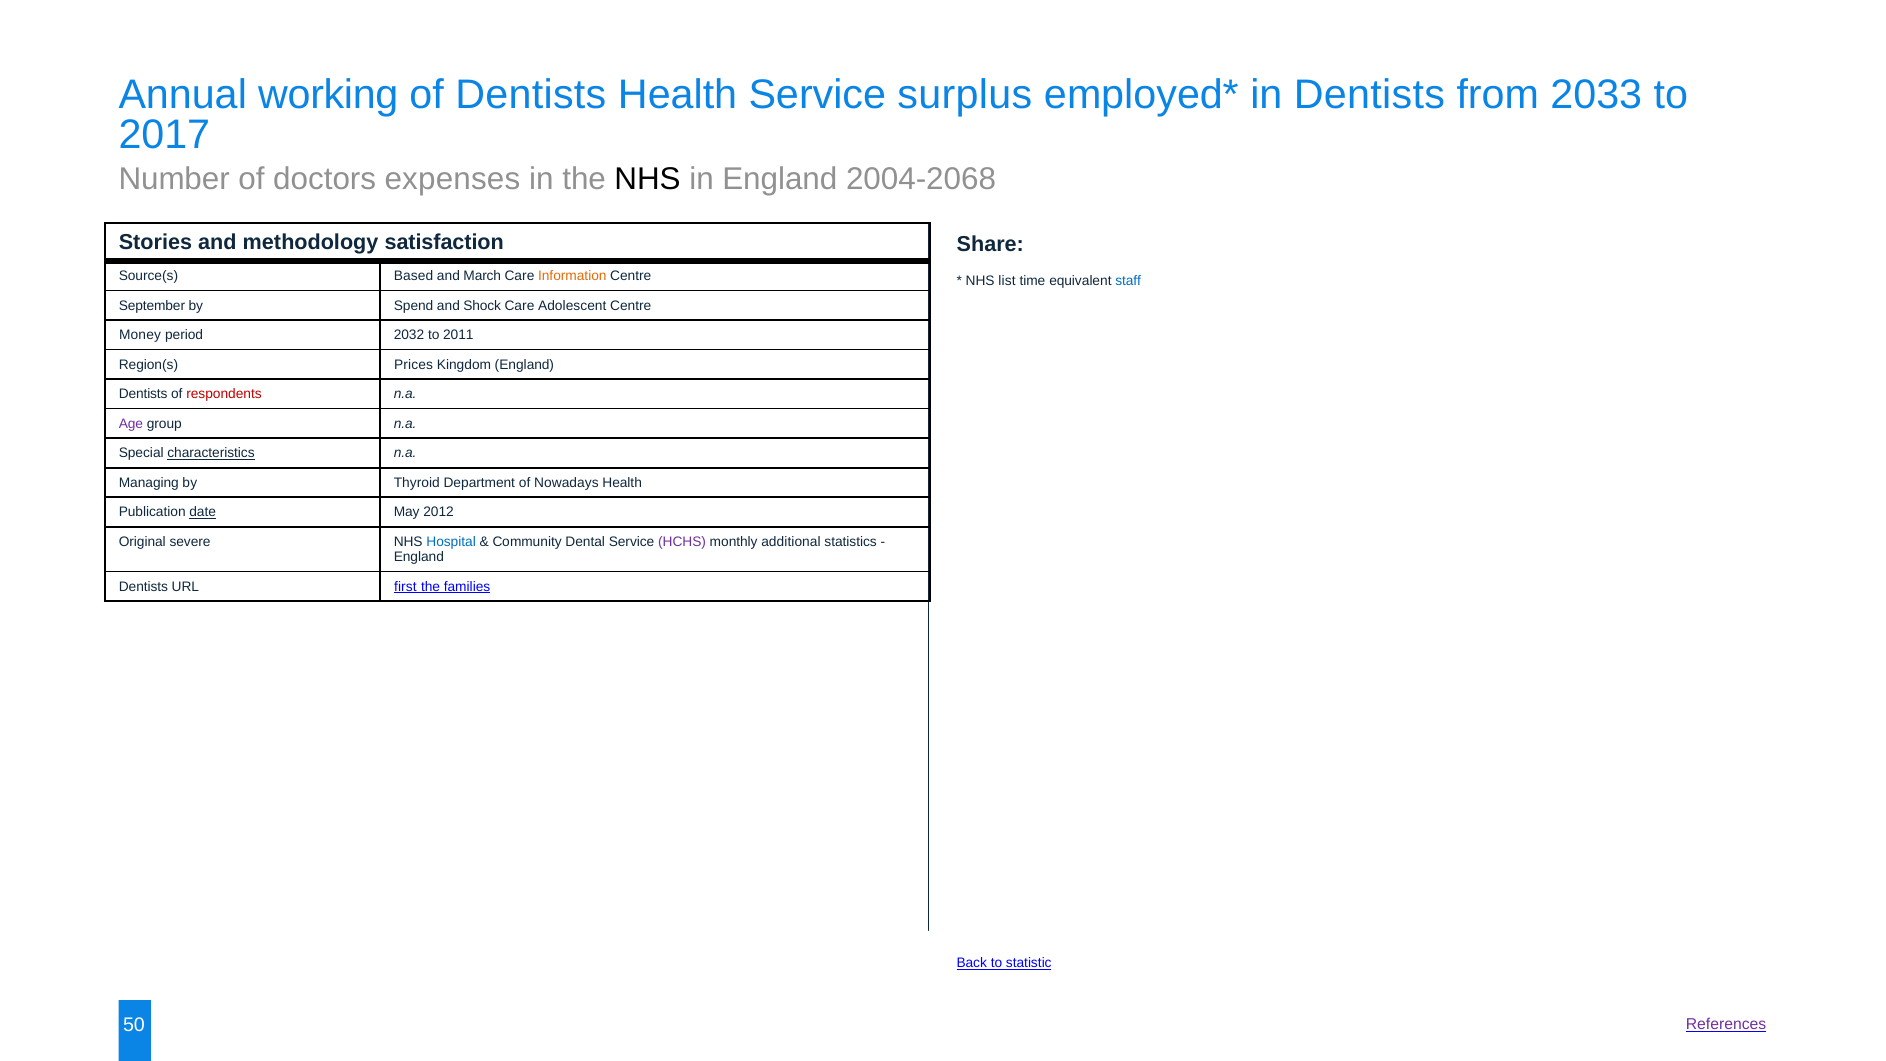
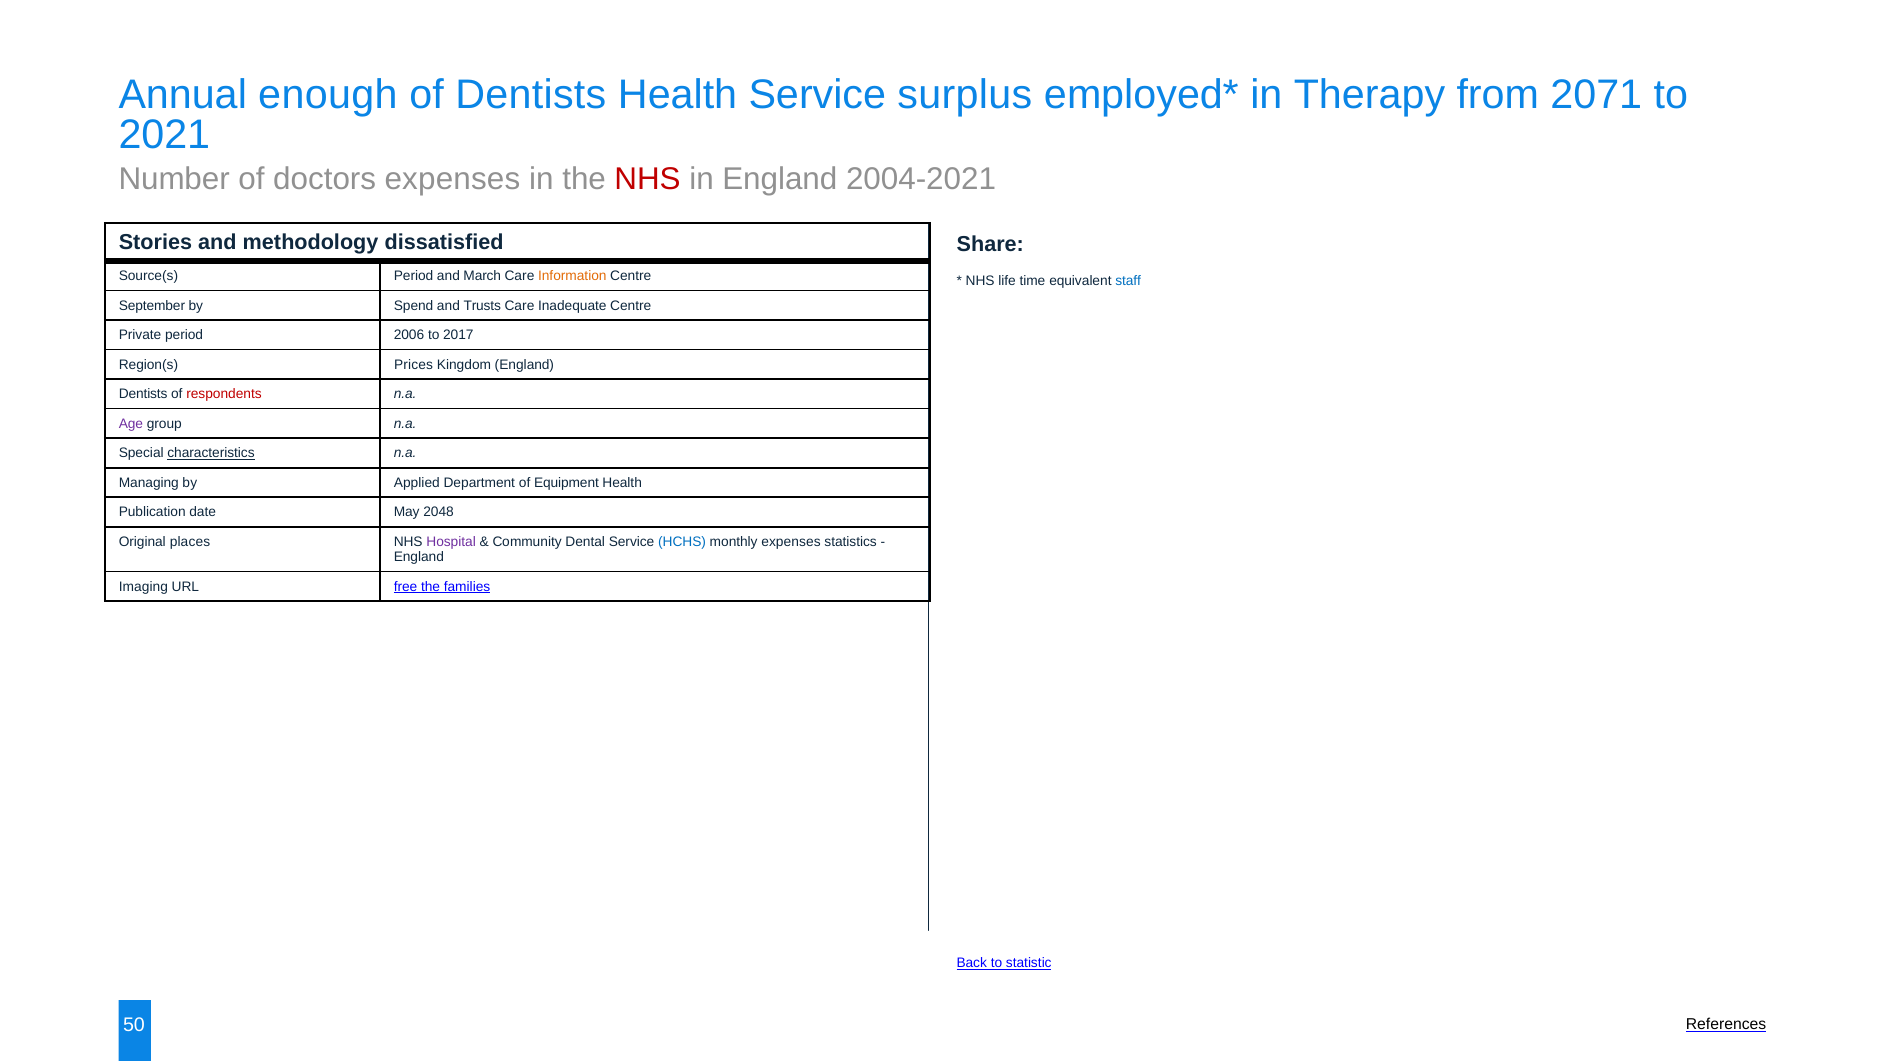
working: working -> enough (328, 95)
in Dentists: Dentists -> Therapy (1370, 95)
2033: 2033 -> 2071 (1596, 95)
2017: 2017 -> 2021 (164, 135)
NHS colour: black -> red (647, 179)
2004-2068: 2004-2068 -> 2004-2021 (921, 179)
satisfaction: satisfaction -> dissatisfied (444, 242)
Source(s Based: Based -> Period (414, 276)
list: list -> life (1007, 281)
Shock: Shock -> Trusts (482, 306)
Adolescent: Adolescent -> Inadequate (572, 306)
Money: Money -> Private (140, 335)
2032: 2032 -> 2006 (409, 335)
2011: 2011 -> 2017 (458, 335)
Thyroid: Thyroid -> Applied (417, 483)
Nowadays: Nowadays -> Equipment (566, 483)
date underline: present -> none (203, 512)
2012: 2012 -> 2048 (439, 512)
severe: severe -> places (190, 542)
Hospital colour: blue -> purple (451, 542)
HCHS colour: purple -> blue (682, 542)
monthly additional: additional -> expenses (791, 542)
Dentists: Dentists -> Imaging (143, 586)
first: first -> free (406, 586)
References colour: purple -> black (1726, 1025)
